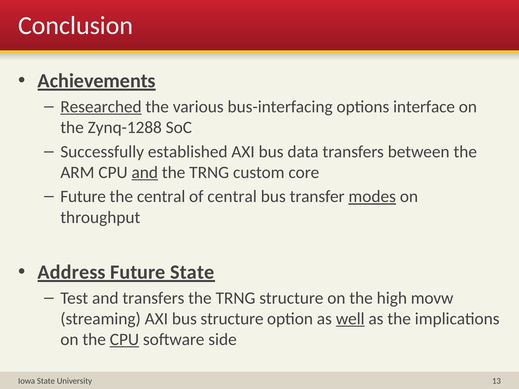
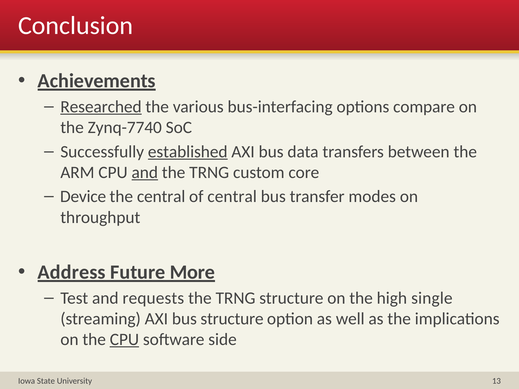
interface: interface -> compare (424, 107)
Zynq-1288: Zynq-1288 -> Zynq-7740 (125, 128)
established underline: none -> present (188, 152)
Future: Future -> Device (83, 197)
modes underline: present -> none (372, 197)
Future State: State -> More (192, 272)
and transfers: transfers -> requests (153, 298)
movw: movw -> single (432, 298)
well underline: present -> none (350, 319)
